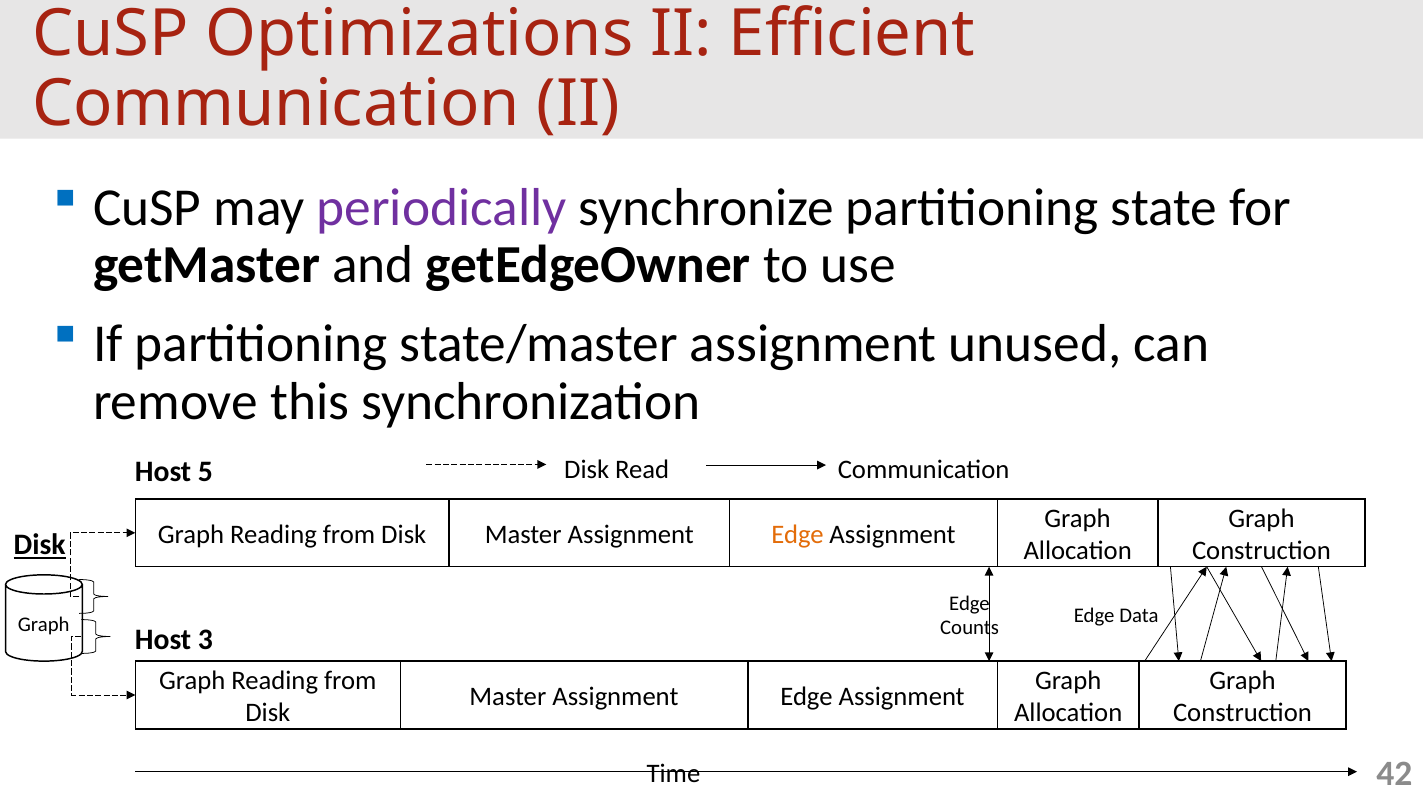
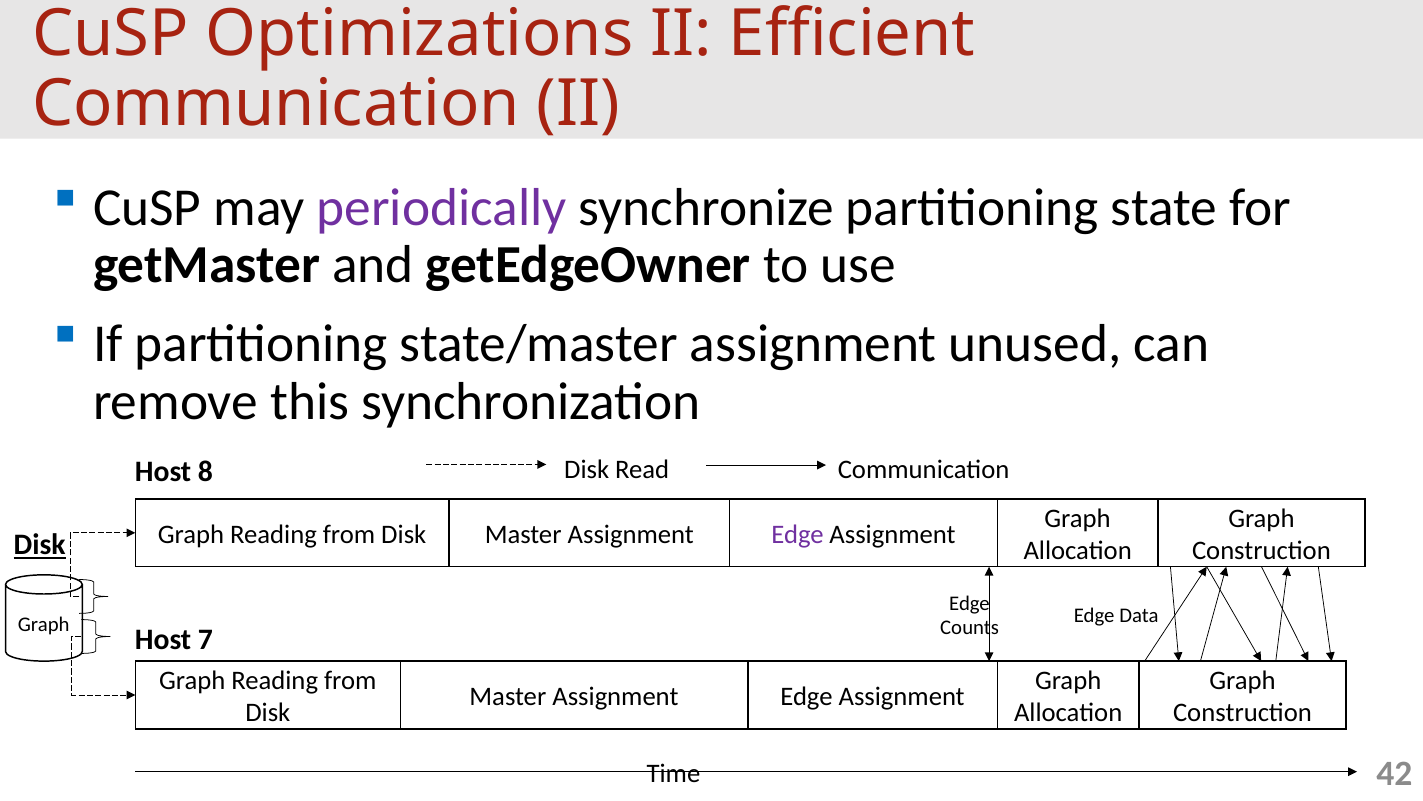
5: 5 -> 8 (205, 472)
Edge colour: orange -> purple (797, 534)
3: 3 -> 7 (205, 639)
